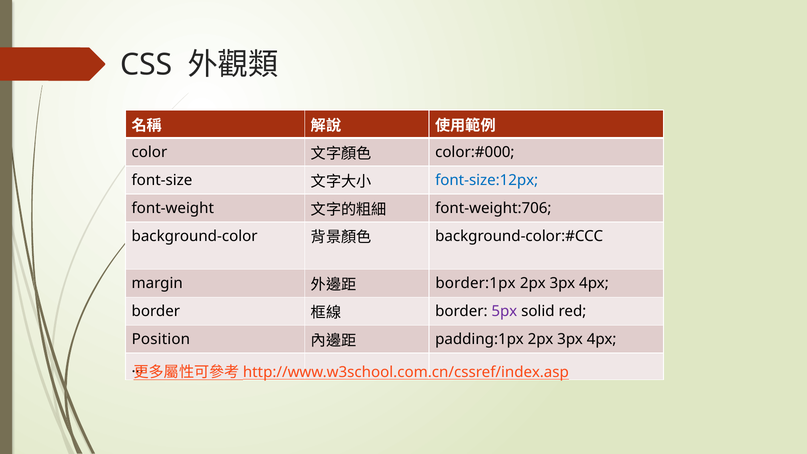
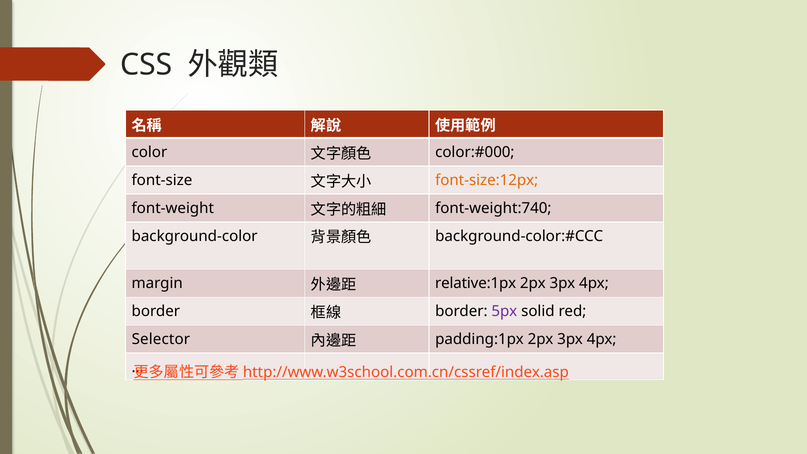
font-size:12px colour: blue -> orange (487, 180)
font-weight:706: font-weight:706 -> font-weight:740 (493, 208)
border:1px: border:1px -> relative:1px (476, 283)
Position: Position -> Selector (161, 339)
